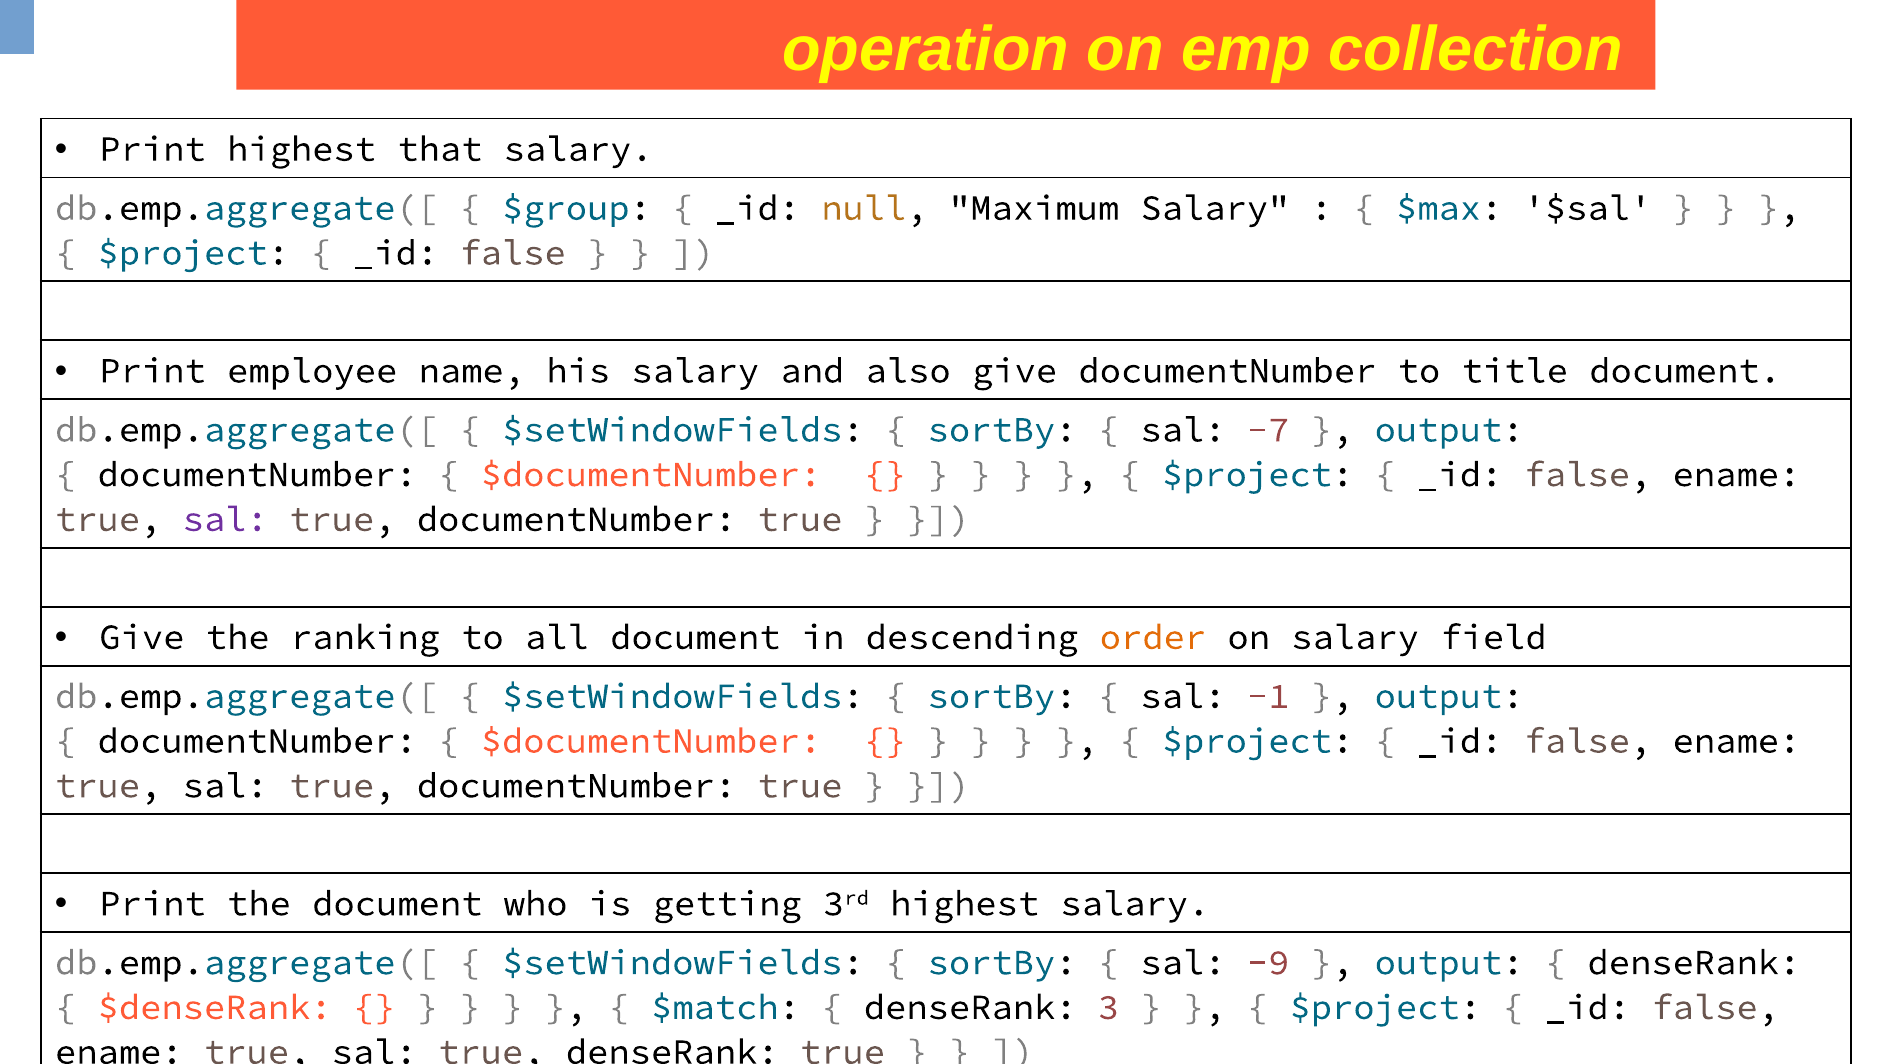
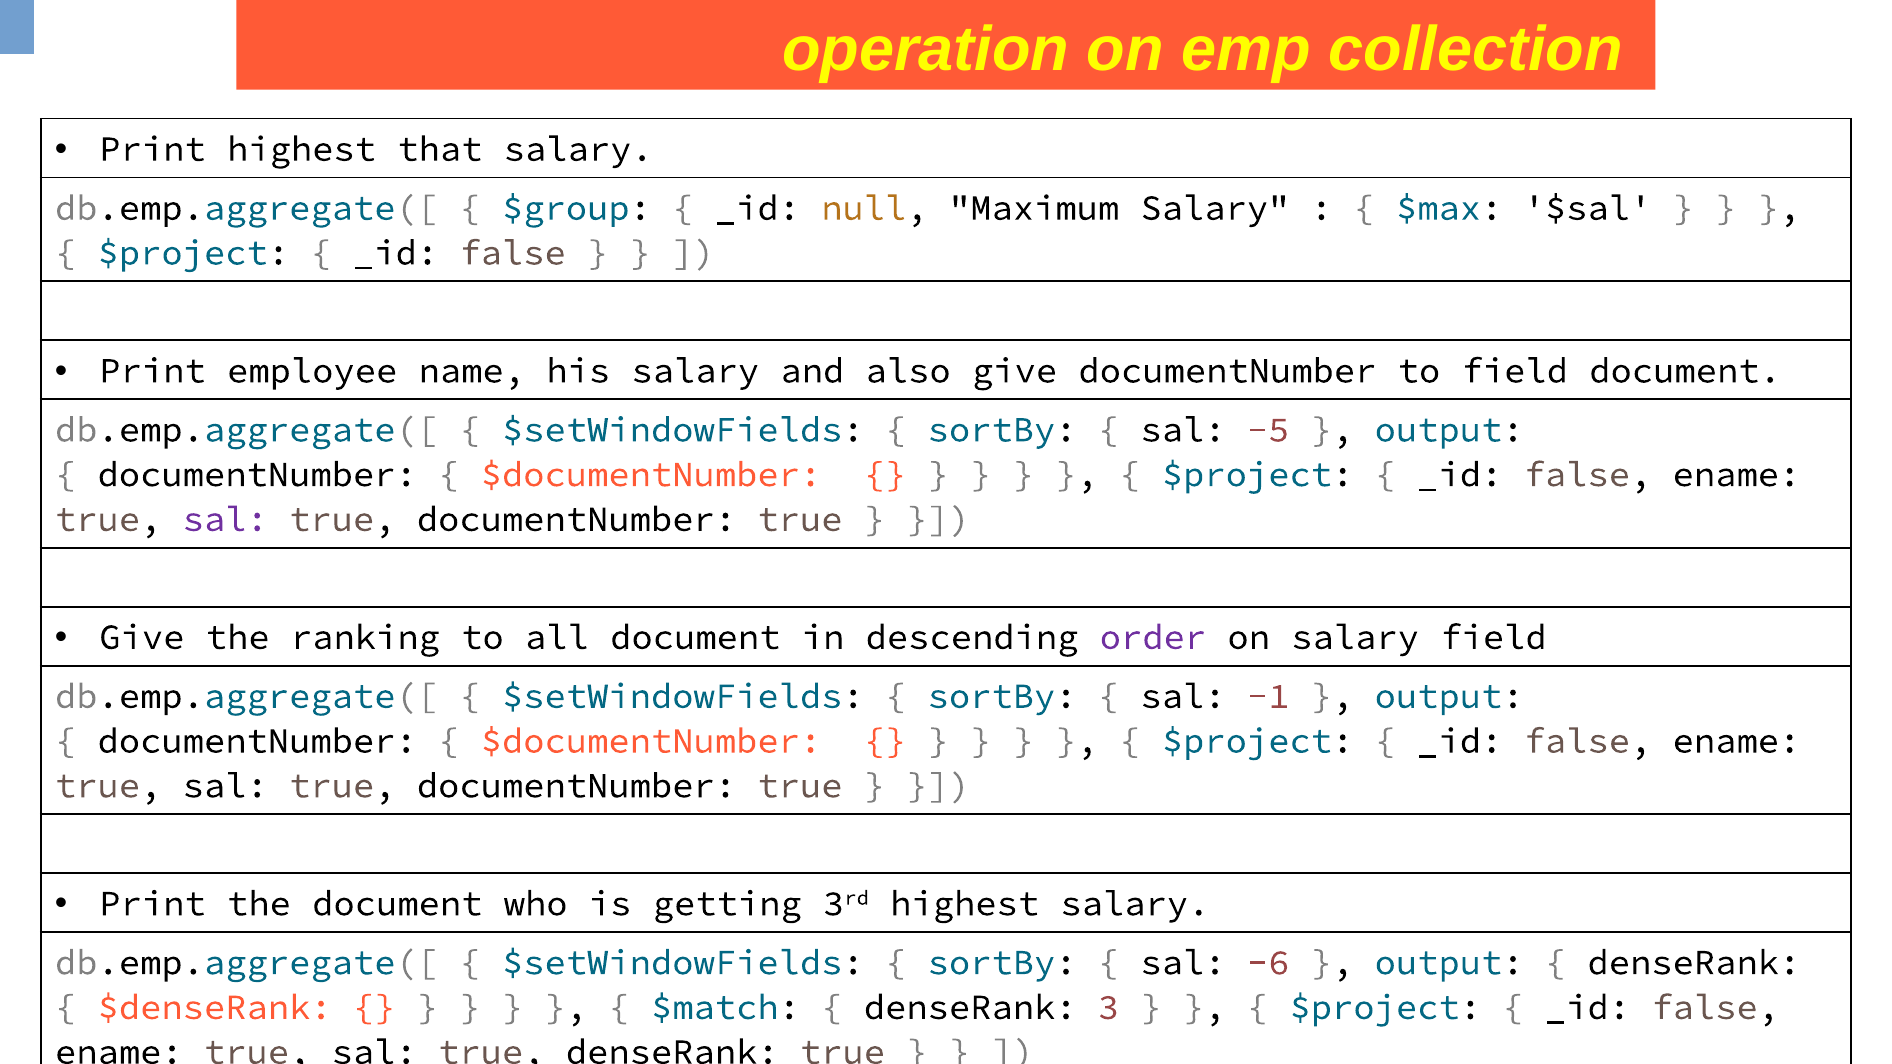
to title: title -> field (1515, 371)
-7: -7 -> -5 (1268, 430)
order colour: orange -> purple (1153, 637)
-9: -9 -> -6 (1268, 963)
